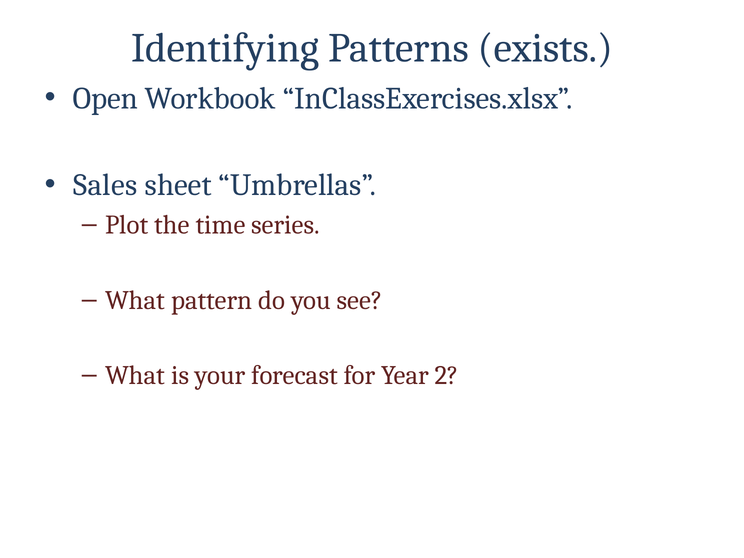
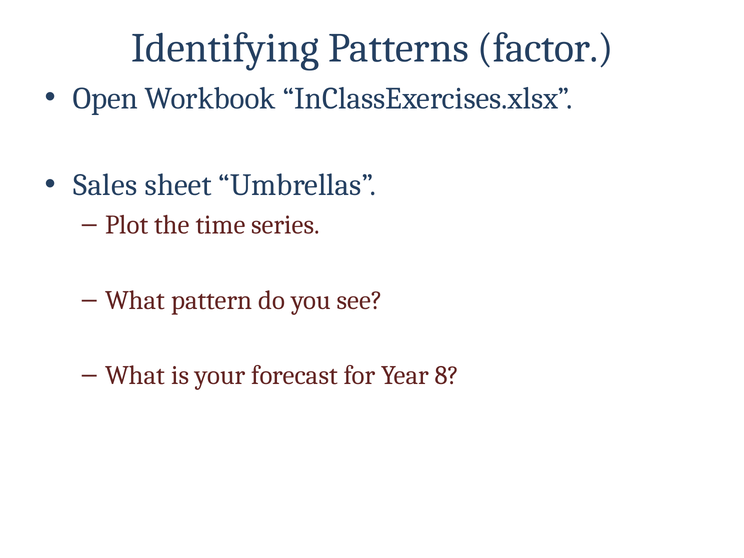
exists: exists -> factor (546, 48)
2: 2 -> 8 (447, 375)
